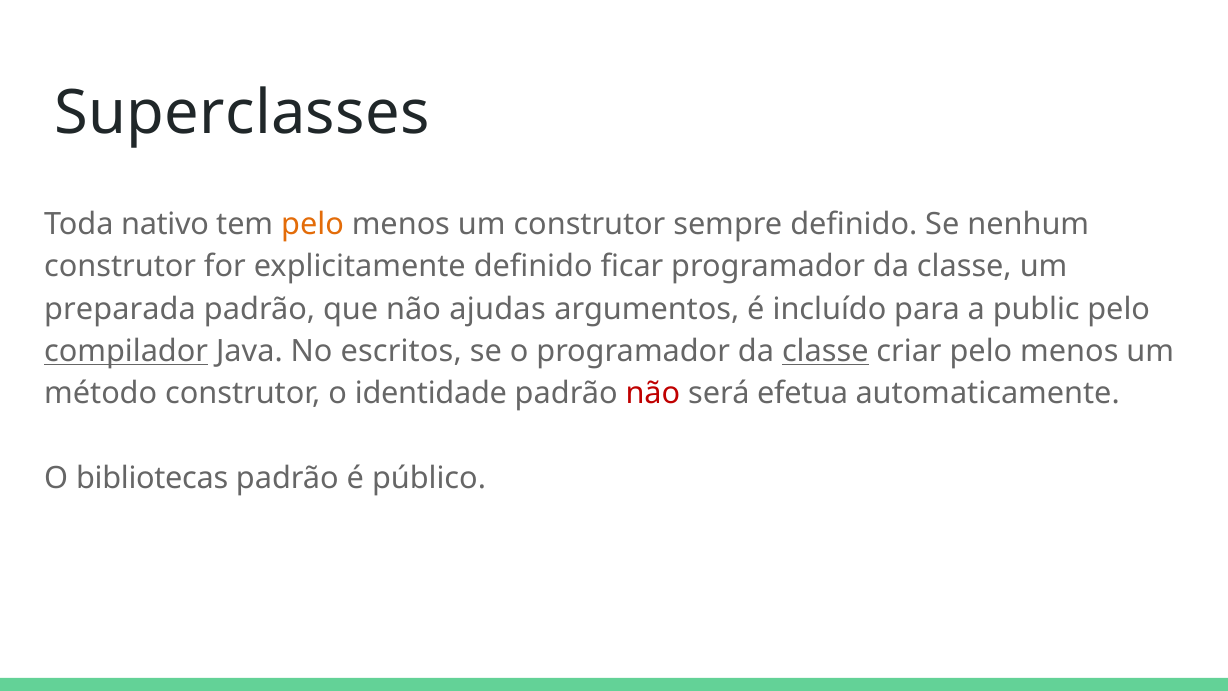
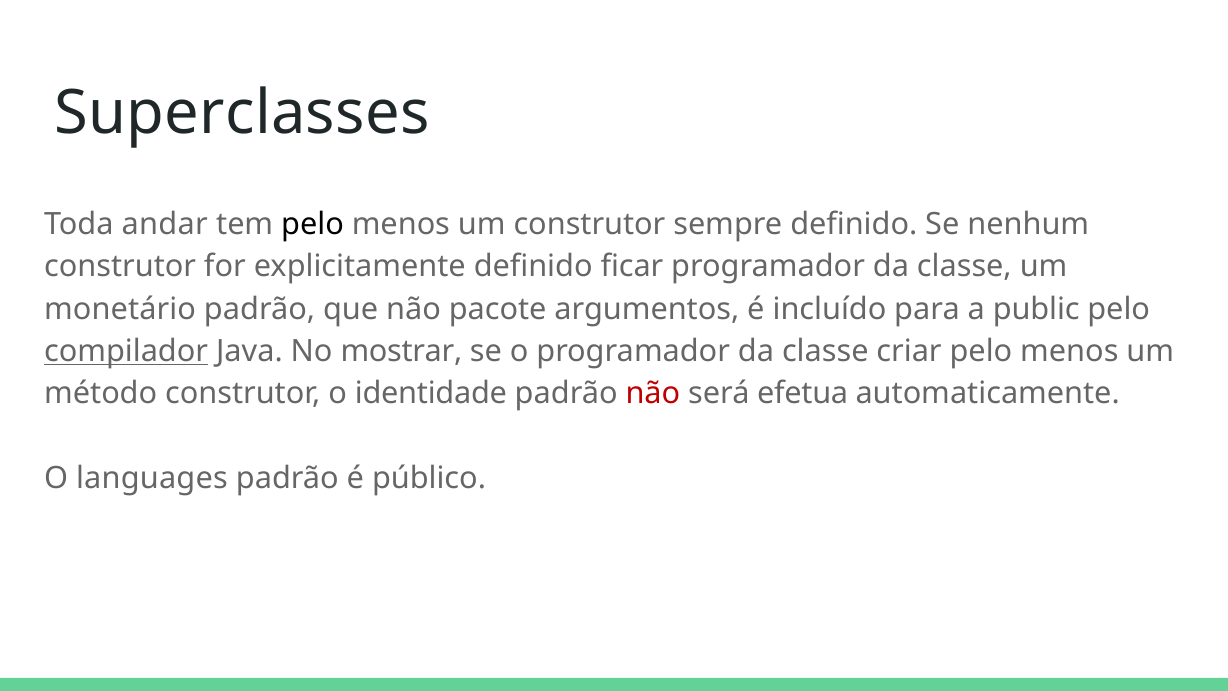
nativo: nativo -> andar (165, 224)
pelo colour: orange -> black (313, 224)
preparada: preparada -> monetário (120, 309)
ajudas: ajudas -> pacote (498, 309)
escritos: escritos -> mostrar (401, 351)
classe underline: present -> none (825, 351)
bibliotecas: bibliotecas -> languages (152, 478)
